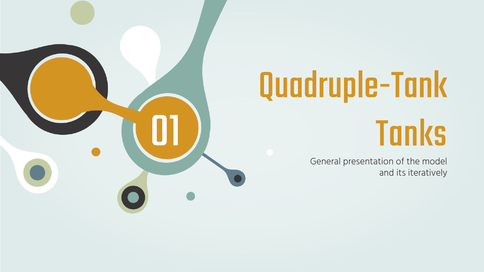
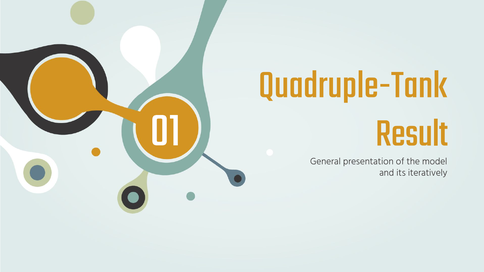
Tanks: Tanks -> Result (412, 132)
